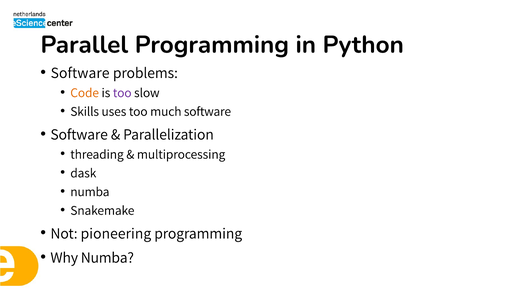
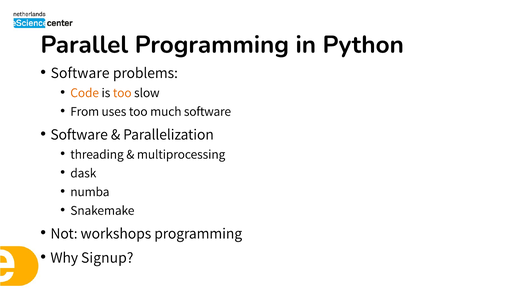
too colour: purple -> orange (122, 93)
Skills: Skills -> From (85, 111)
pioneering: pioneering -> workshops (116, 233)
Why Numba: Numba -> Signup (107, 257)
